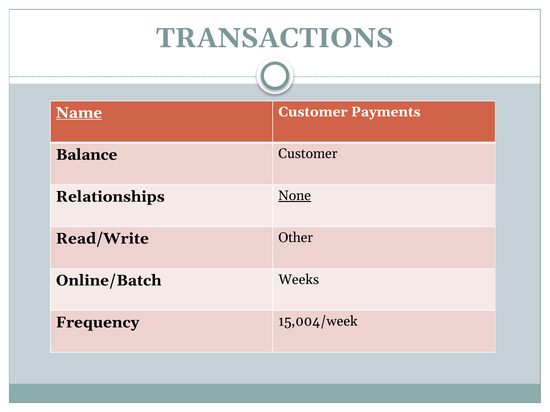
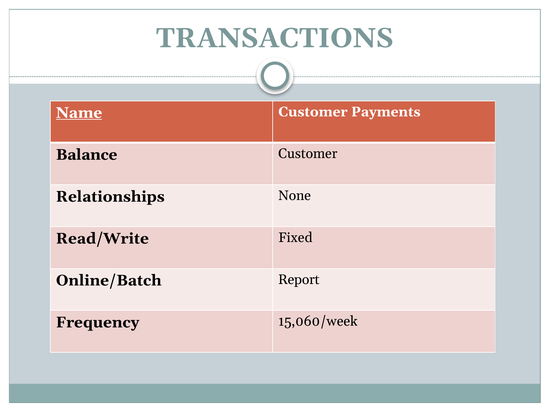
None underline: present -> none (295, 196)
Other: Other -> Fixed (295, 238)
Weeks: Weeks -> Report (299, 280)
15,004/week: 15,004/week -> 15,060/week (318, 322)
